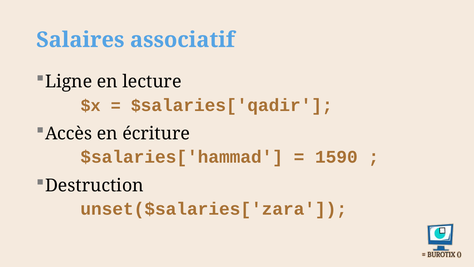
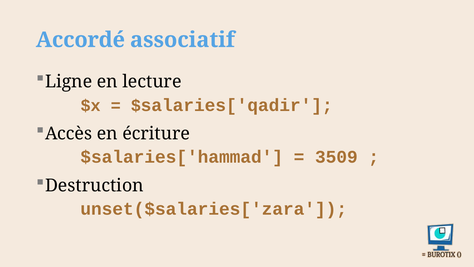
Salaires: Salaires -> Accordé (80, 40)
1590: 1590 -> 3509 (337, 157)
